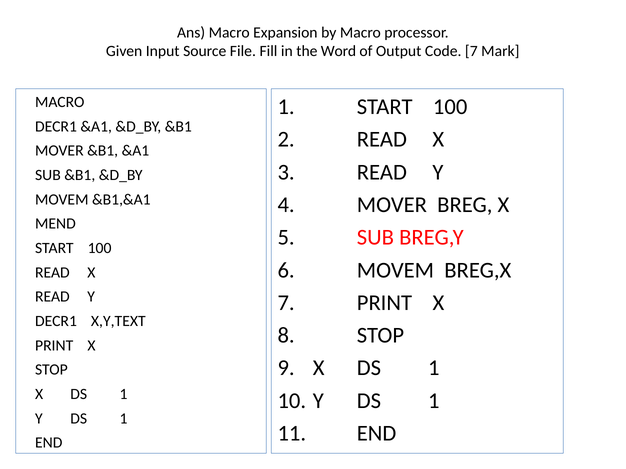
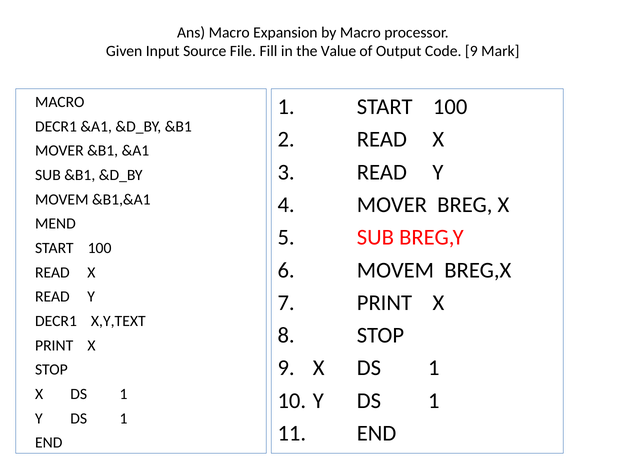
Word: Word -> Value (339, 51)
Code 7: 7 -> 9 (471, 51)
